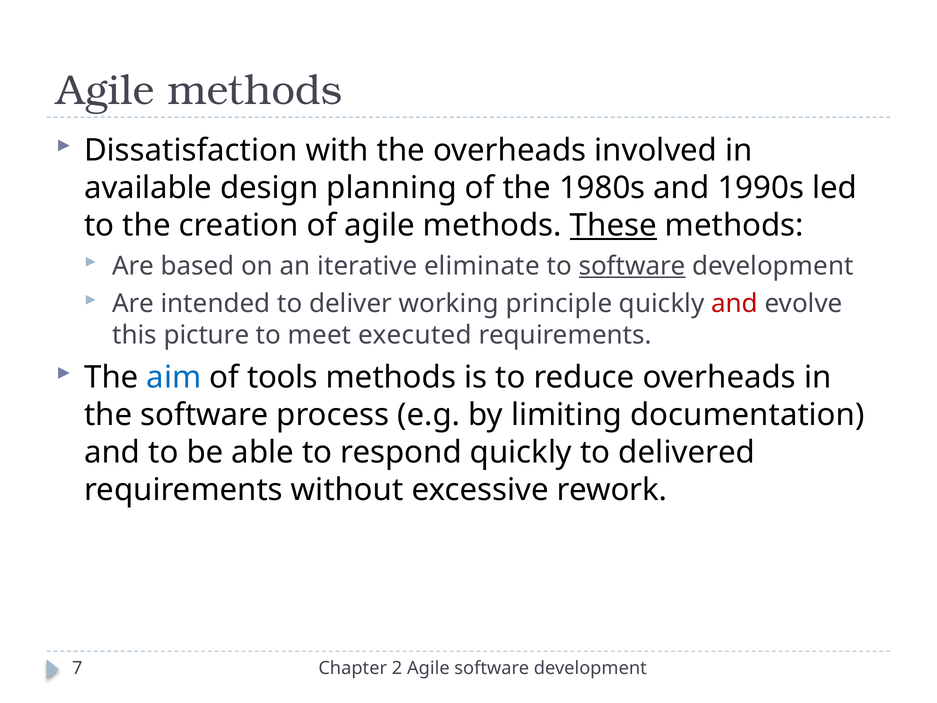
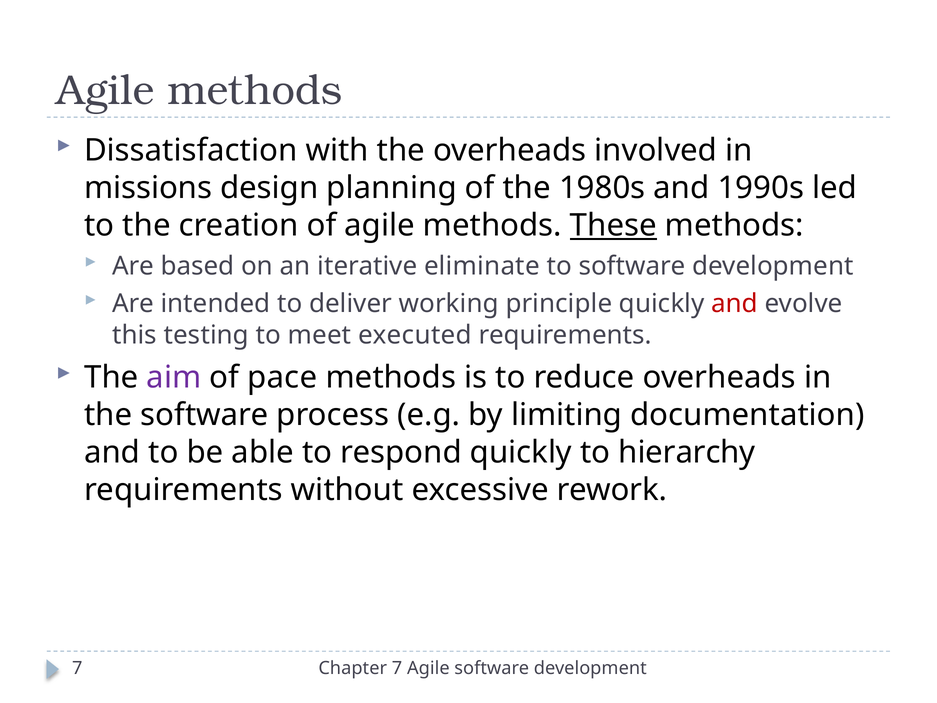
available: available -> missions (148, 188)
software underline: present -> none (632, 266)
picture: picture -> testing (206, 335)
aim colour: blue -> purple (174, 377)
tools: tools -> pace (282, 377)
delivered: delivered -> hierarchy (687, 452)
Chapter 2: 2 -> 7 (397, 668)
